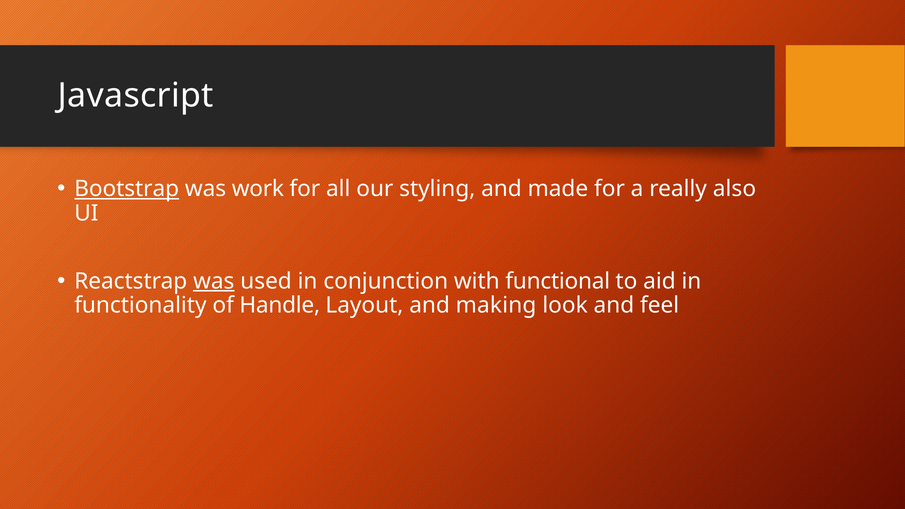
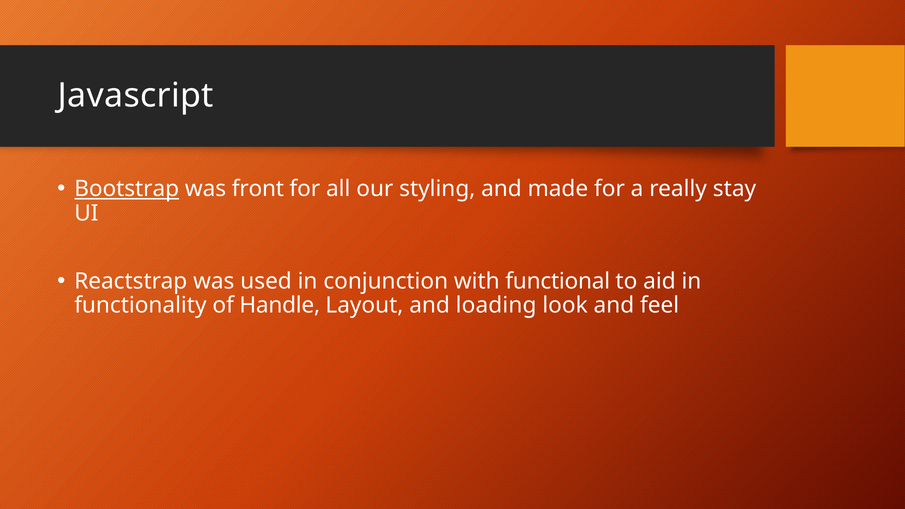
work: work -> front (258, 189)
also: also -> stay (734, 189)
was underline: present -> none (214, 281)
making: making -> loading (496, 306)
